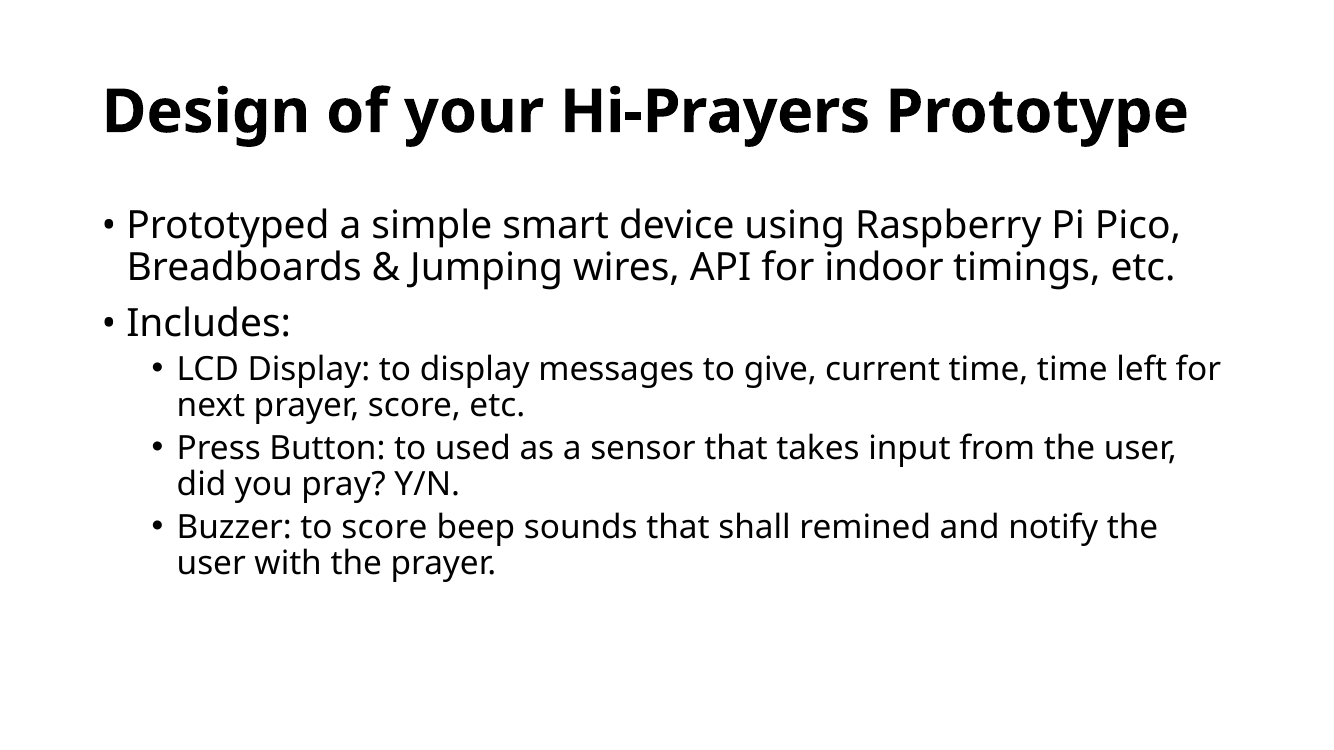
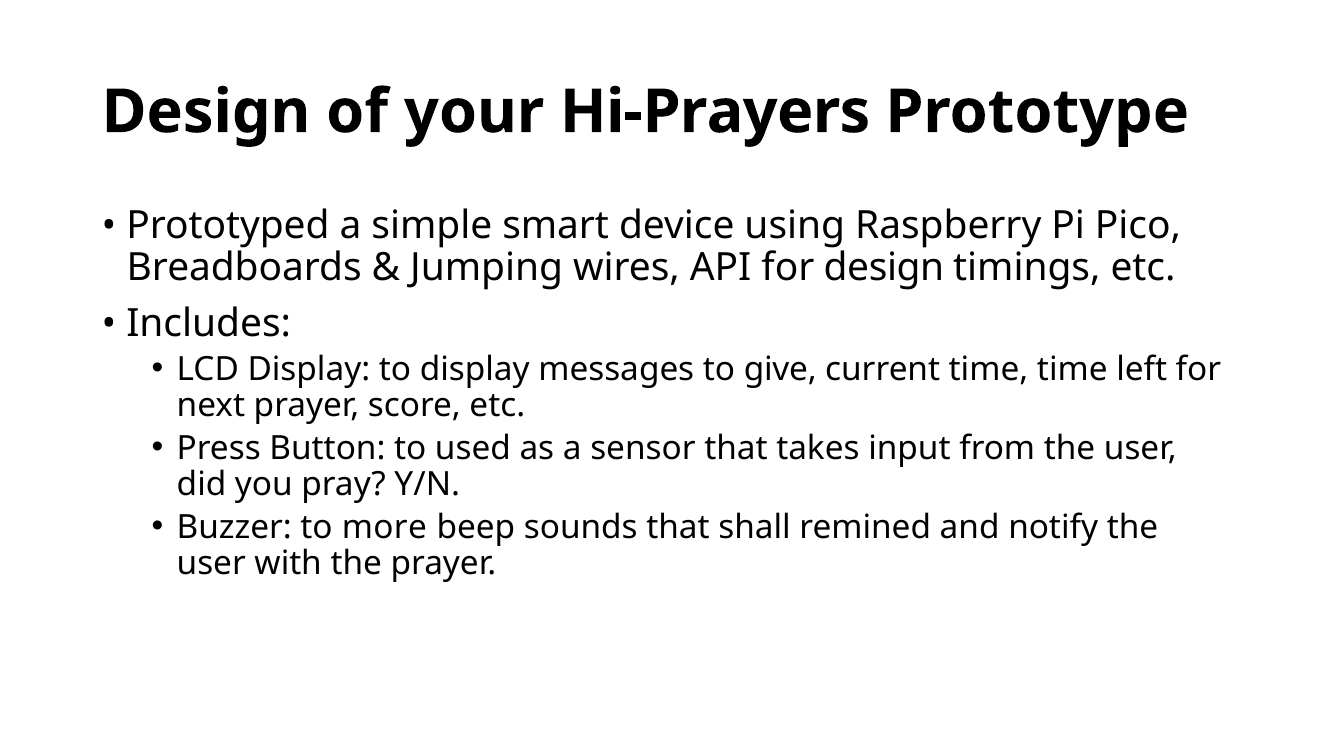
for indoor: indoor -> design (884, 268)
to score: score -> more (384, 527)
